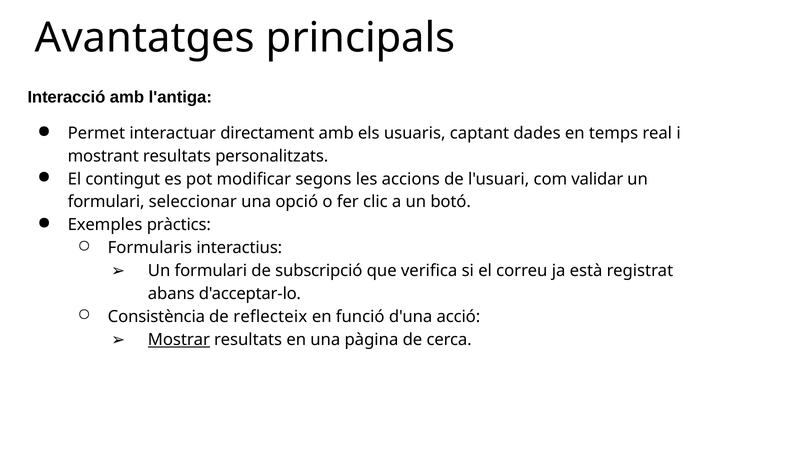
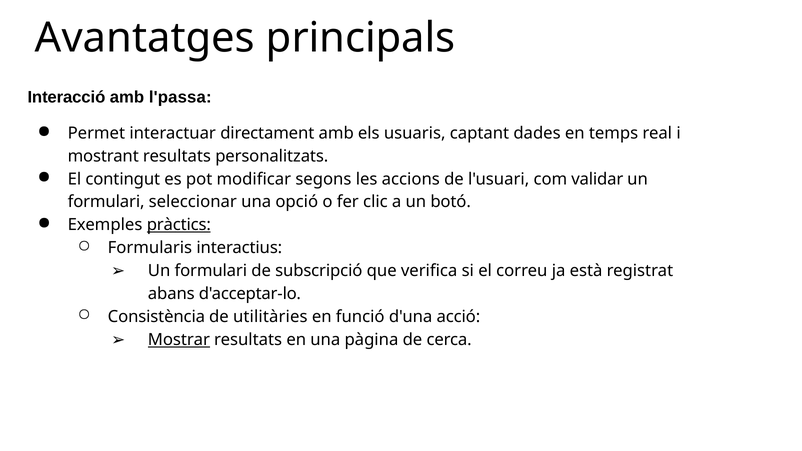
l'antiga: l'antiga -> l'passa (180, 97)
pràctics underline: none -> present (179, 225)
reflecteix: reflecteix -> utilitàries (270, 317)
